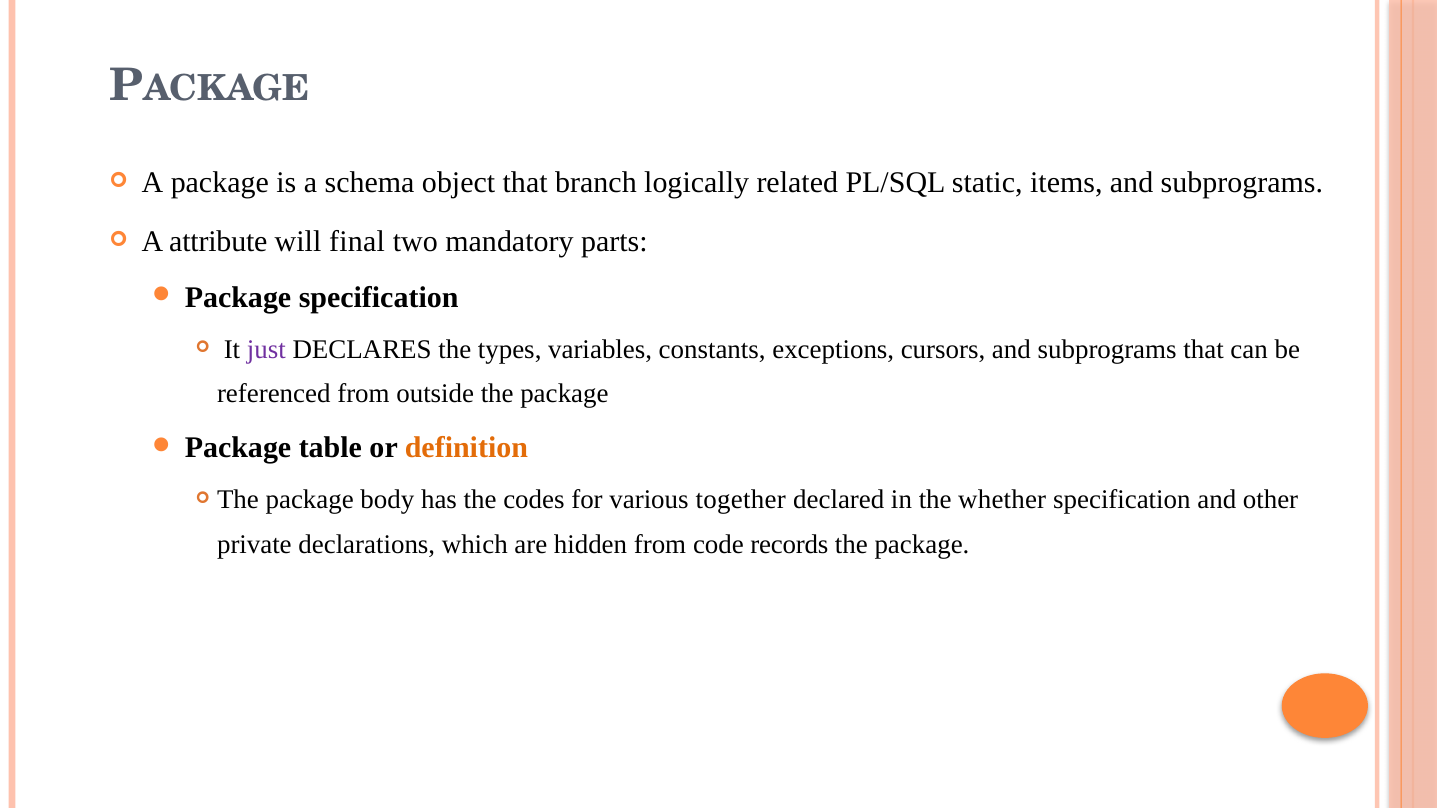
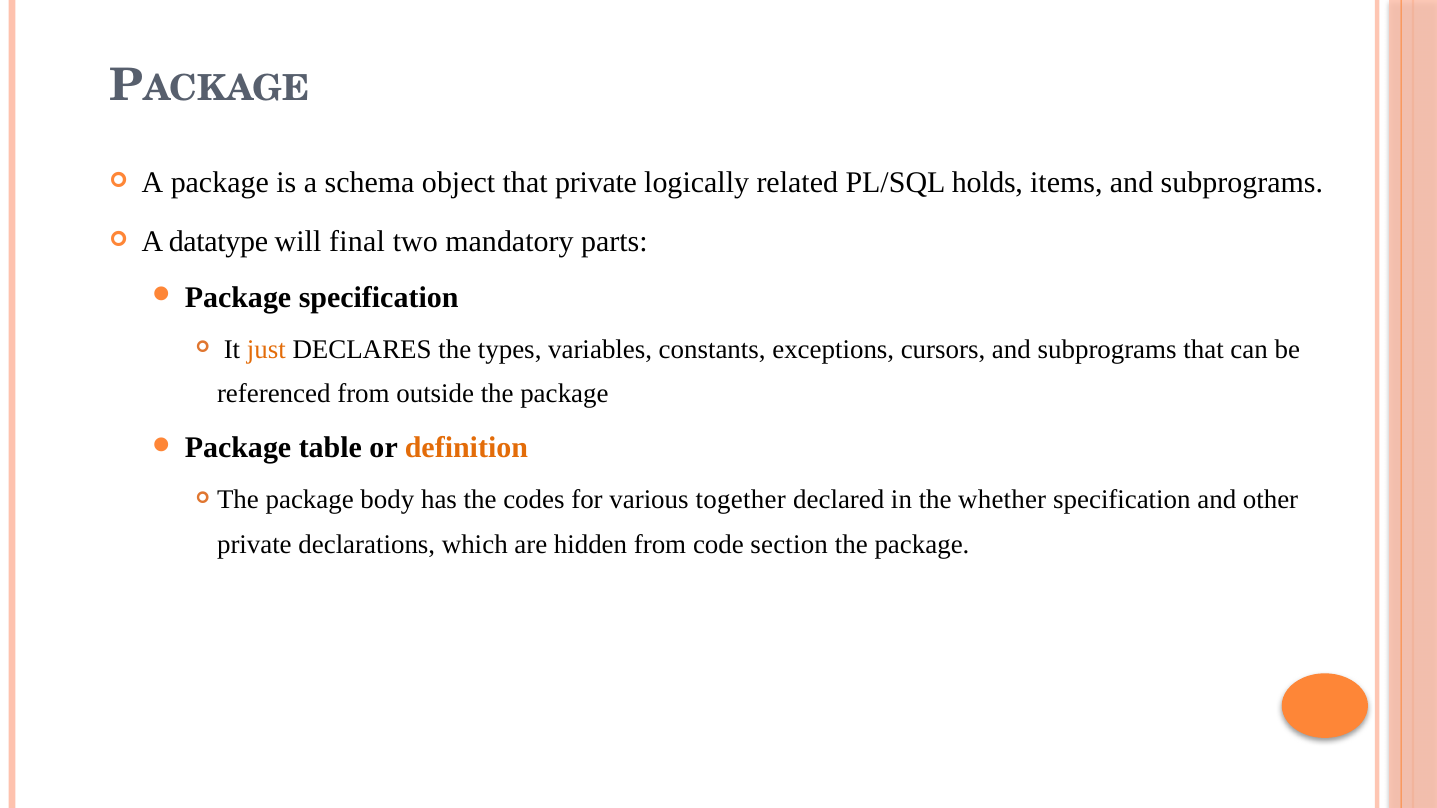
that branch: branch -> private (596, 183)
static: static -> holds (987, 183)
attribute: attribute -> datatype (218, 242)
just colour: purple -> orange (266, 349)
records: records -> section (789, 545)
